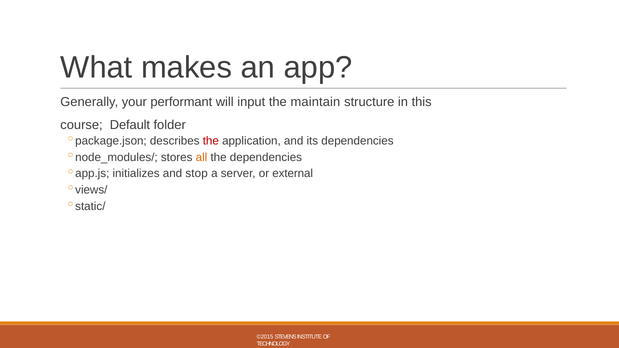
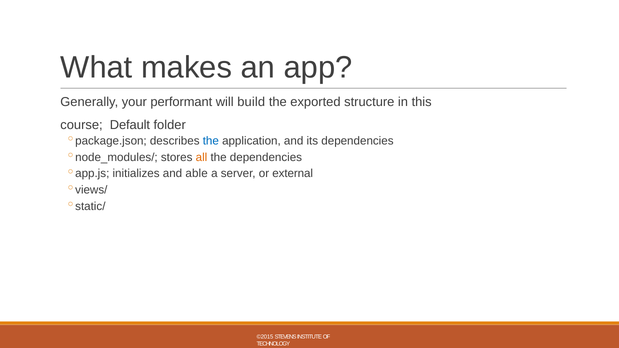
input: input -> build (251, 102)
maintain: maintain -> exported (315, 102)
the colour: red -> blue (211, 141)
stop: stop -> able (197, 174)
